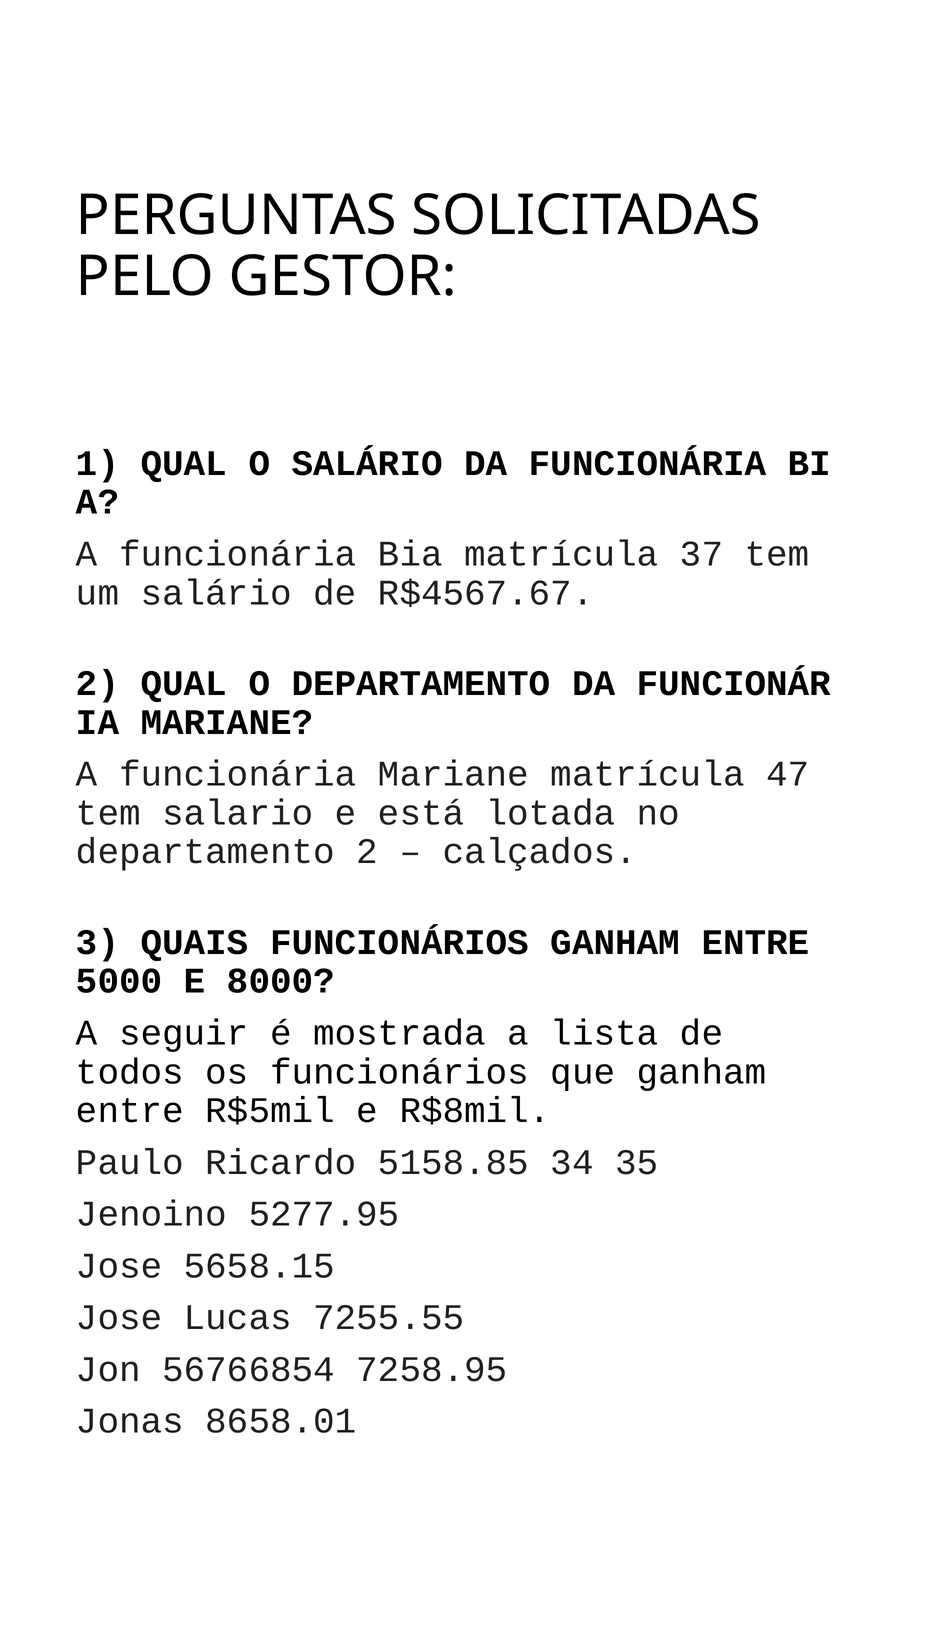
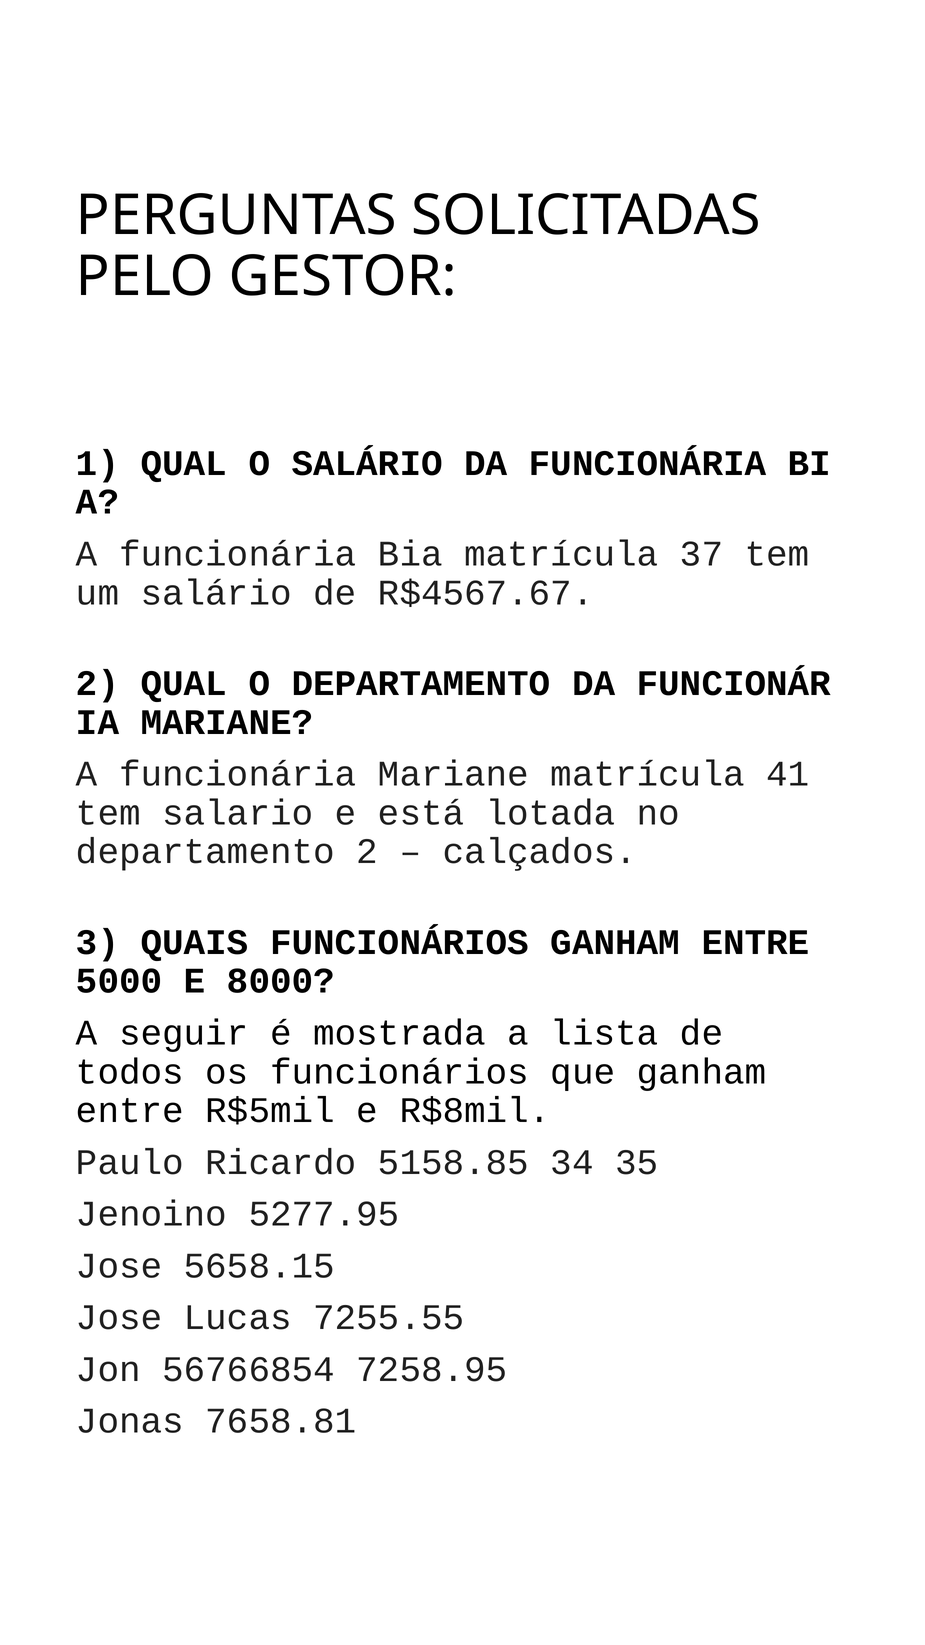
47: 47 -> 41 (788, 774)
8658.01: 8658.01 -> 7658.81 (281, 1420)
